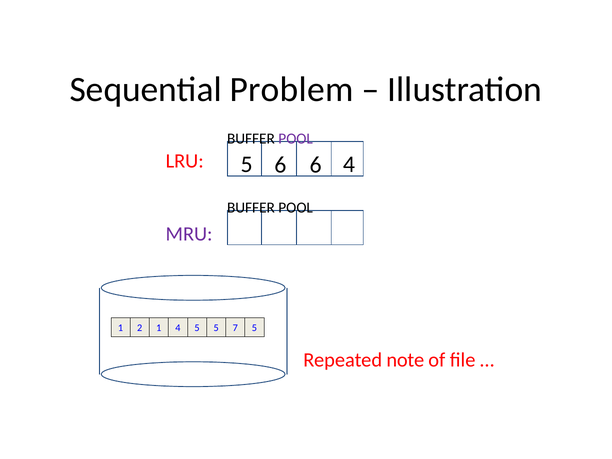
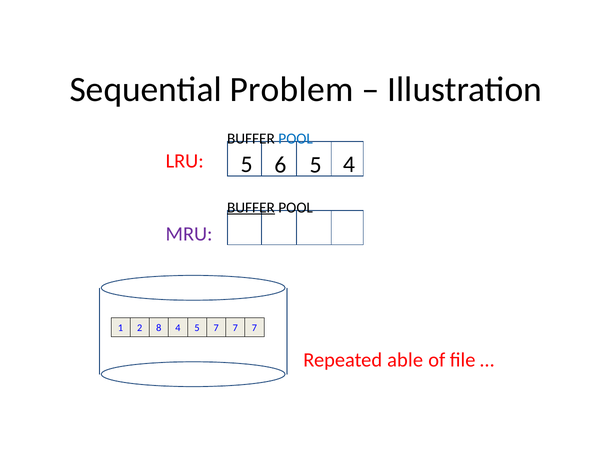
POOL colour: purple -> blue (296, 139)
6 6: 6 -> 5 (316, 165)
BUFFER underline: none -> present (251, 207)
2 1: 1 -> 8 (159, 328)
5 5: 5 -> 7 (216, 328)
5: 5 -> 7 (254, 328)
note: note -> able (405, 360)
